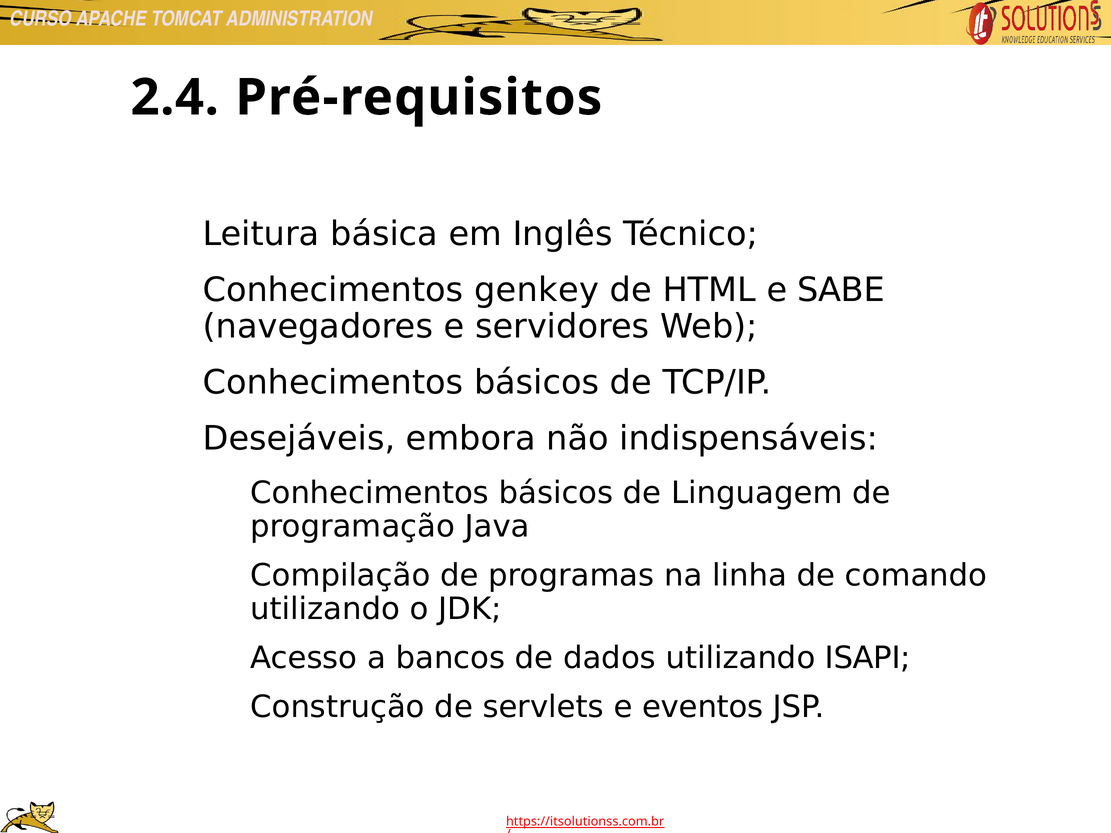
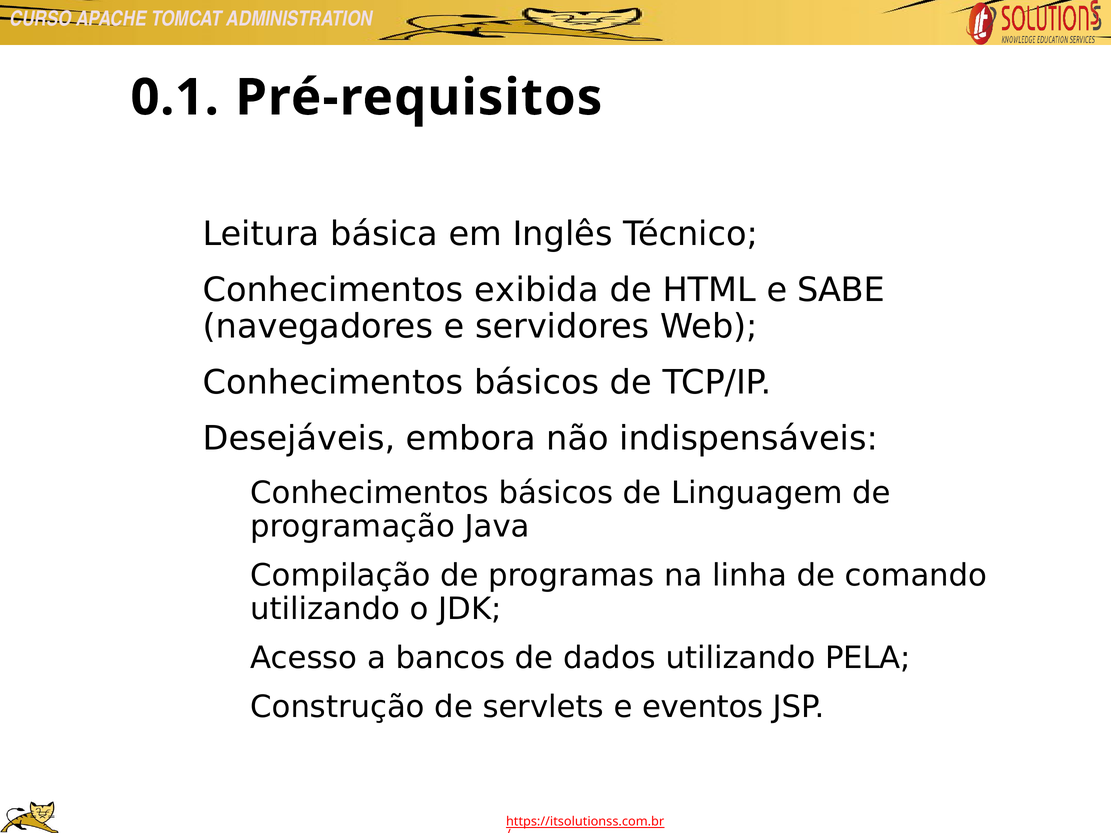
2.4: 2.4 -> 0.1 (175, 98)
genkey: genkey -> exibida (537, 290)
ISAPI: ISAPI -> PELA (868, 658)
